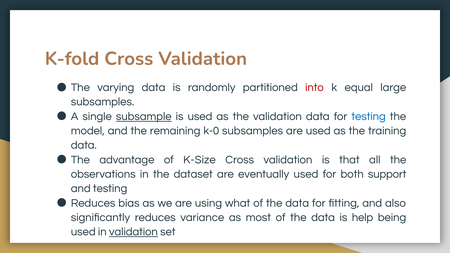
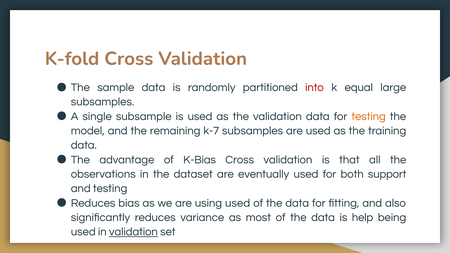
varying: varying -> sample (116, 88)
subsample underline: present -> none (144, 116)
testing colour: blue -> orange (369, 116)
k-0: k-0 -> k-7 (211, 131)
K-Size: K-Size -> K-Bias (200, 160)
using what: what -> used (238, 203)
